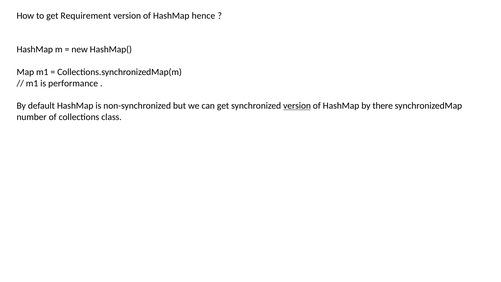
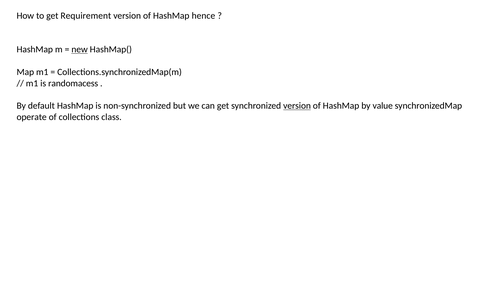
new underline: none -> present (80, 49)
performance: performance -> randomacess (73, 83)
there: there -> value (383, 106)
number: number -> operate (32, 117)
